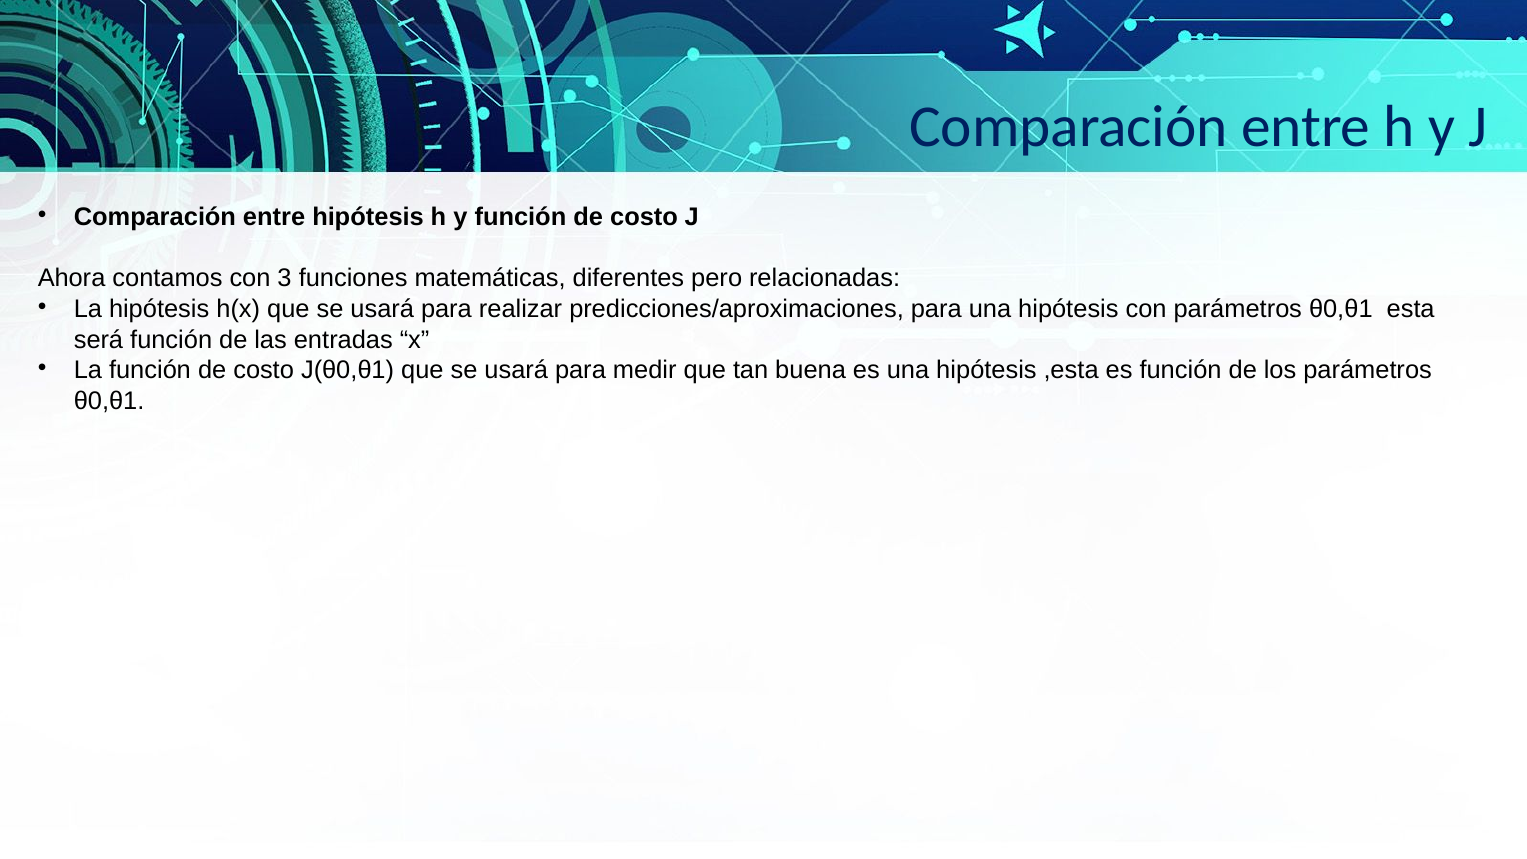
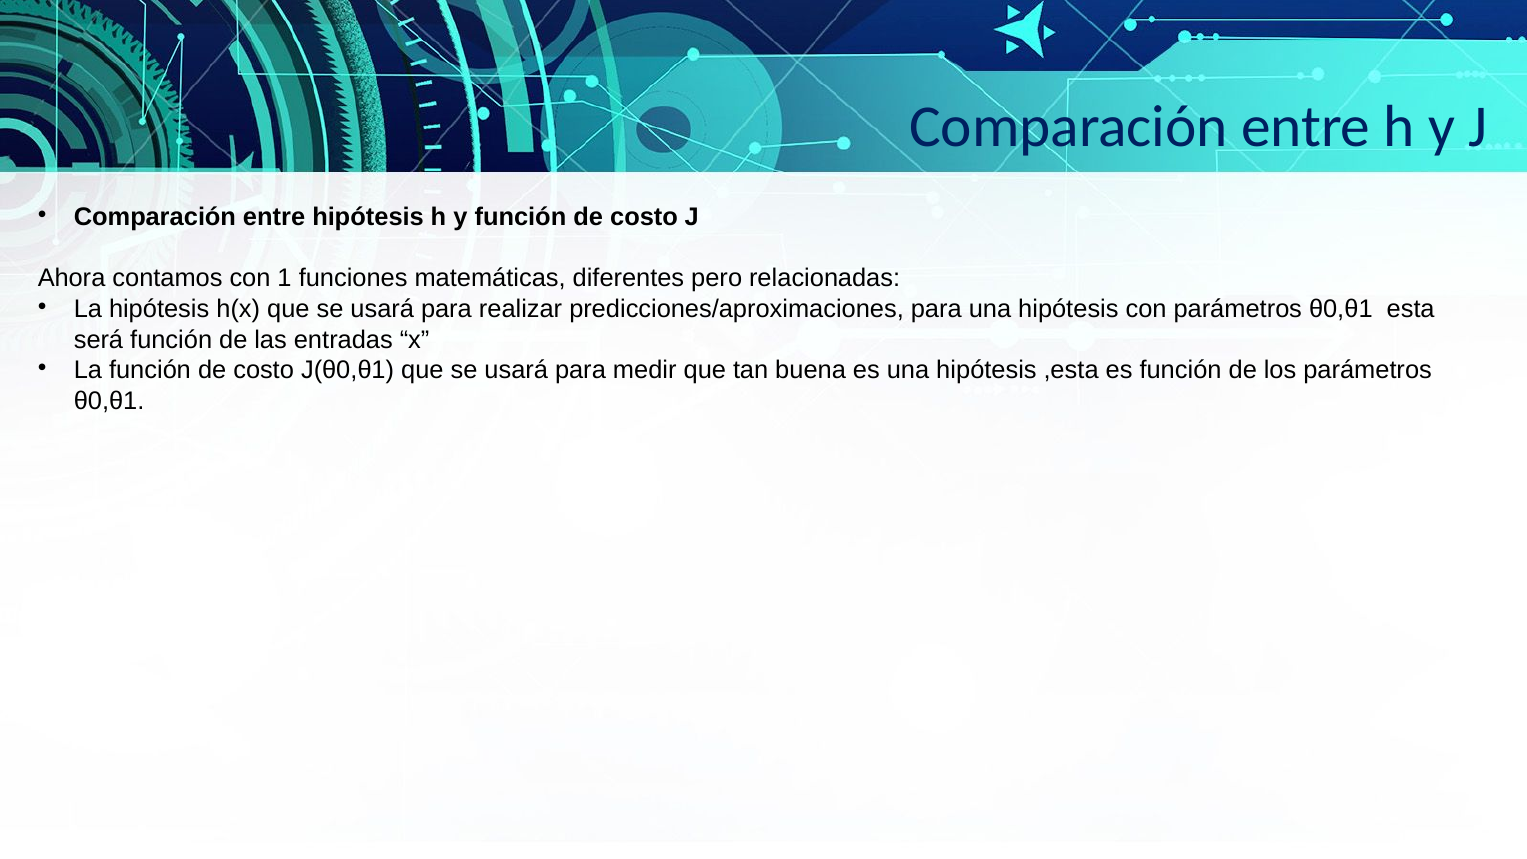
3: 3 -> 1 (285, 279)
